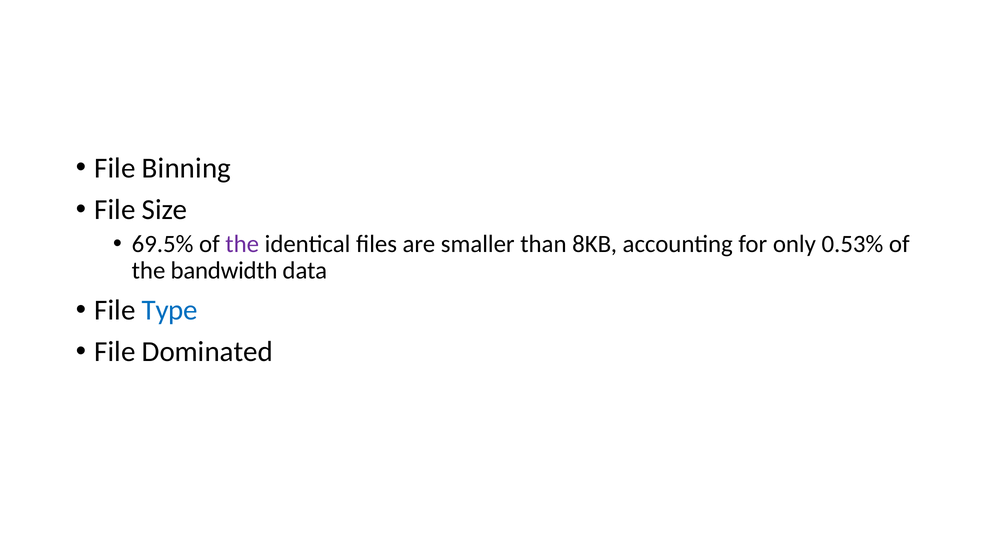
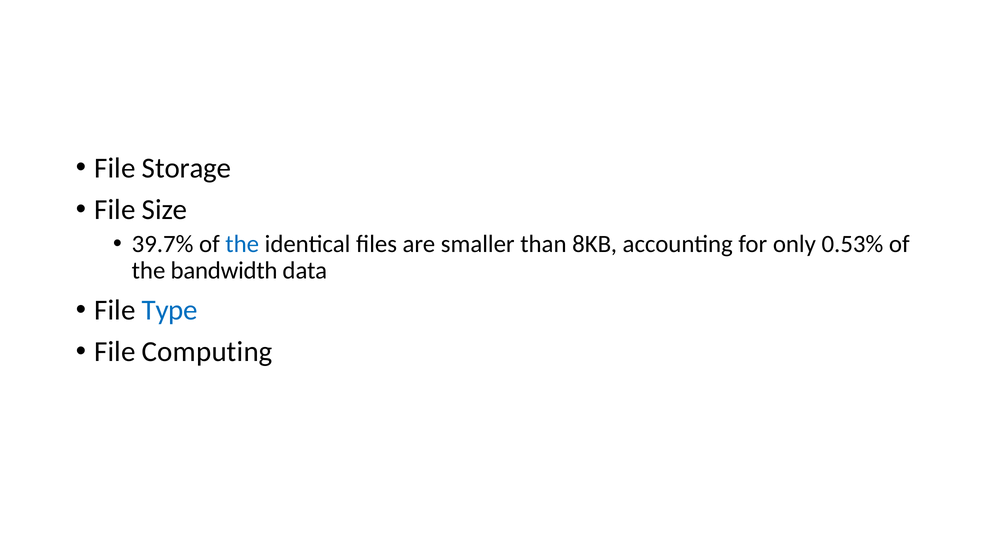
Binning: Binning -> Storage (187, 168)
69.5%: 69.5% -> 39.7% (163, 244)
the colour: purple -> blue (242, 244)
Dominated: Dominated -> Computing (207, 352)
